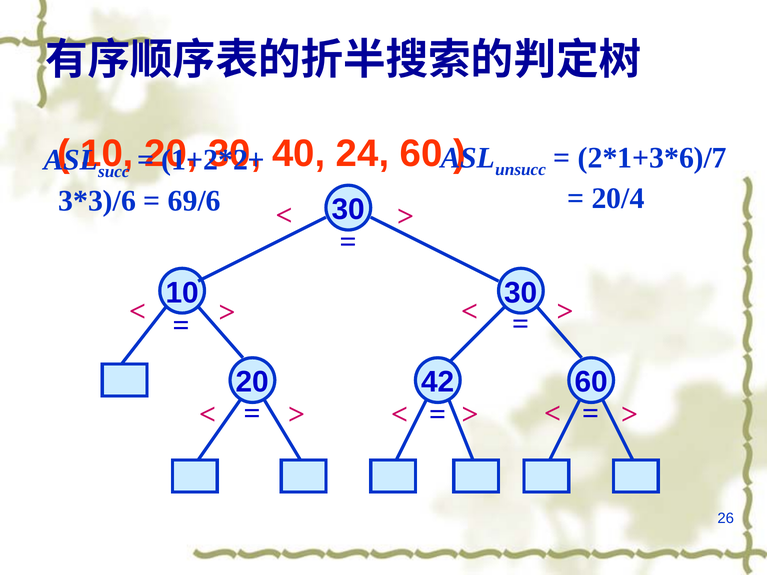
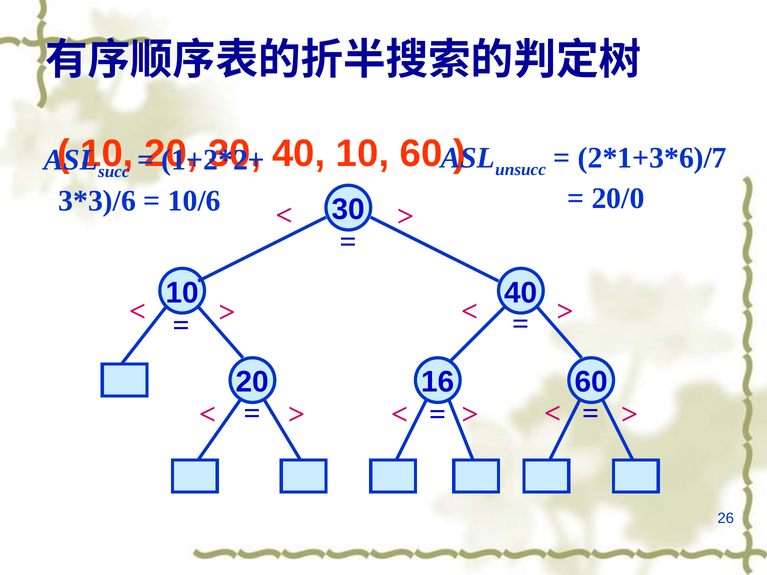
40 24: 24 -> 10 (363, 154)
20/4: 20/4 -> 20/0 (618, 199)
69/6: 69/6 -> 10/6 (194, 201)
10 30: 30 -> 40 (521, 293)
42: 42 -> 16 (438, 382)
